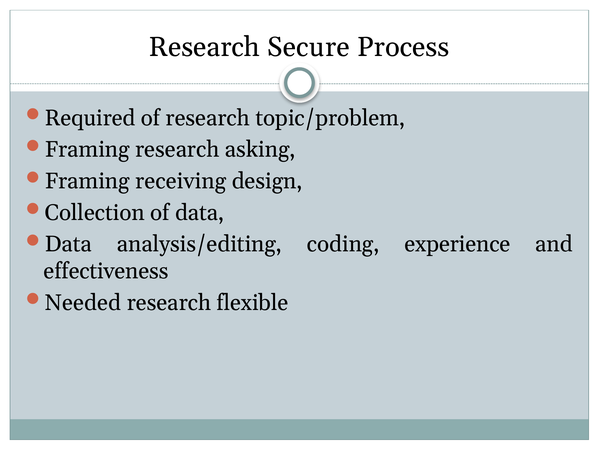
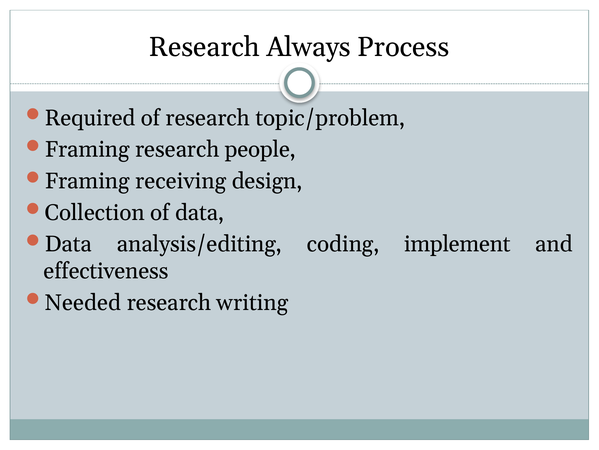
Secure: Secure -> Always (309, 47)
asking: asking -> people (260, 149)
experience: experience -> implement (457, 244)
flexible: flexible -> writing (252, 302)
